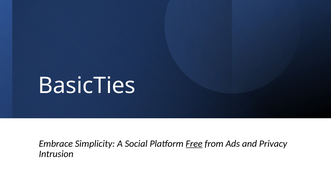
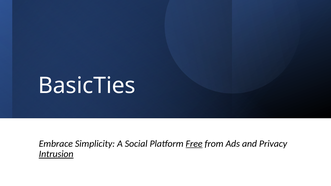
Intrusion underline: none -> present (56, 154)
